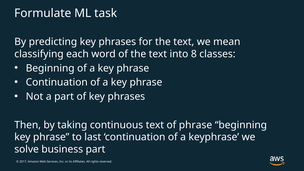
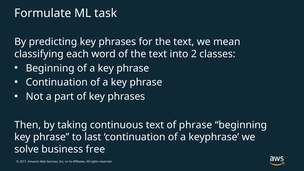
8: 8 -> 2 (194, 54)
business part: part -> free (95, 149)
